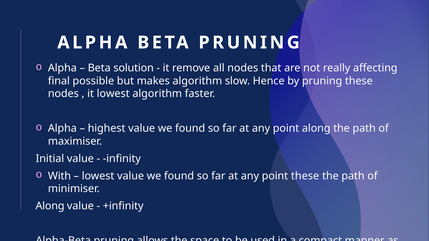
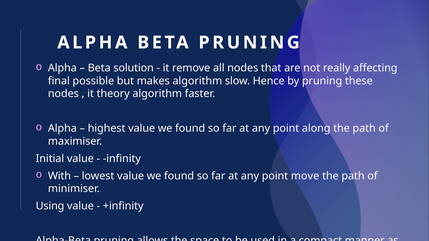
it lowest: lowest -> theory (113, 94)
point these: these -> move (305, 176)
Along: Along -> Using (50, 206)
